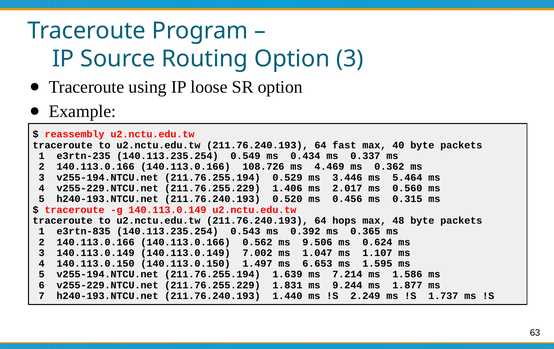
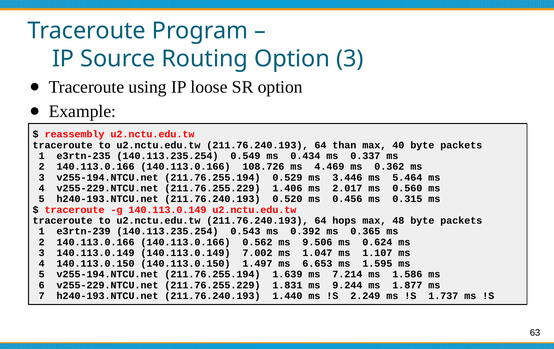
fast: fast -> than (344, 145)
e3rtn-835: e3rtn-835 -> e3rtn-239 (84, 231)
